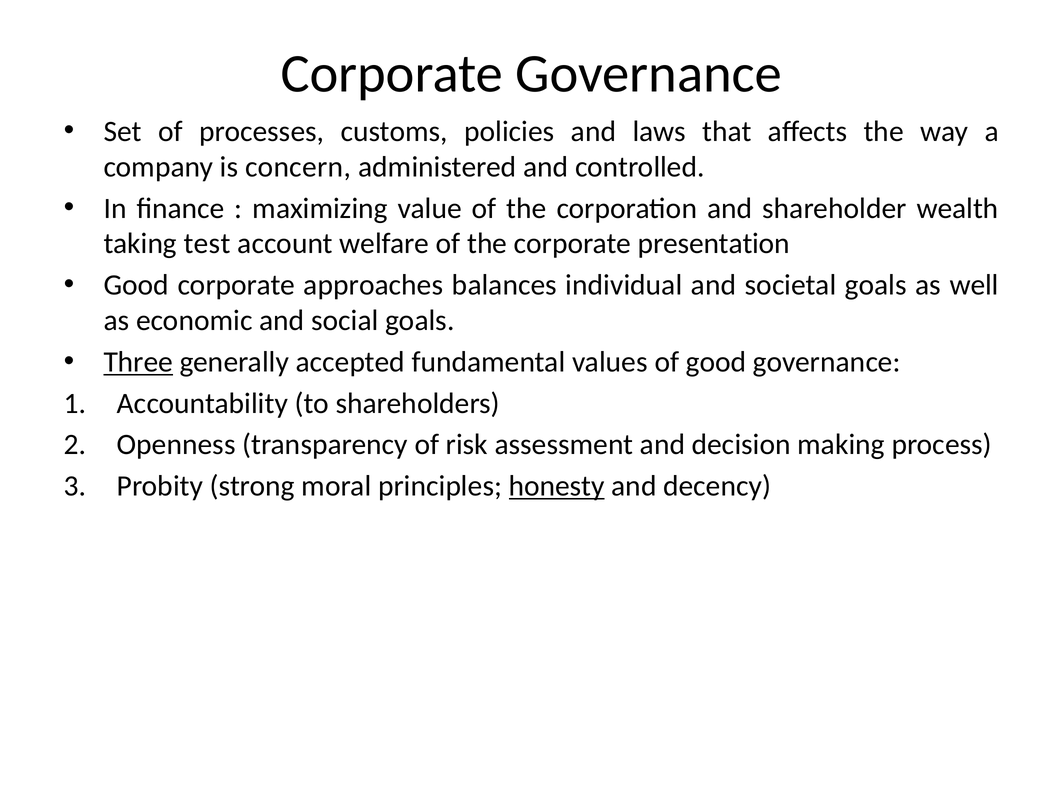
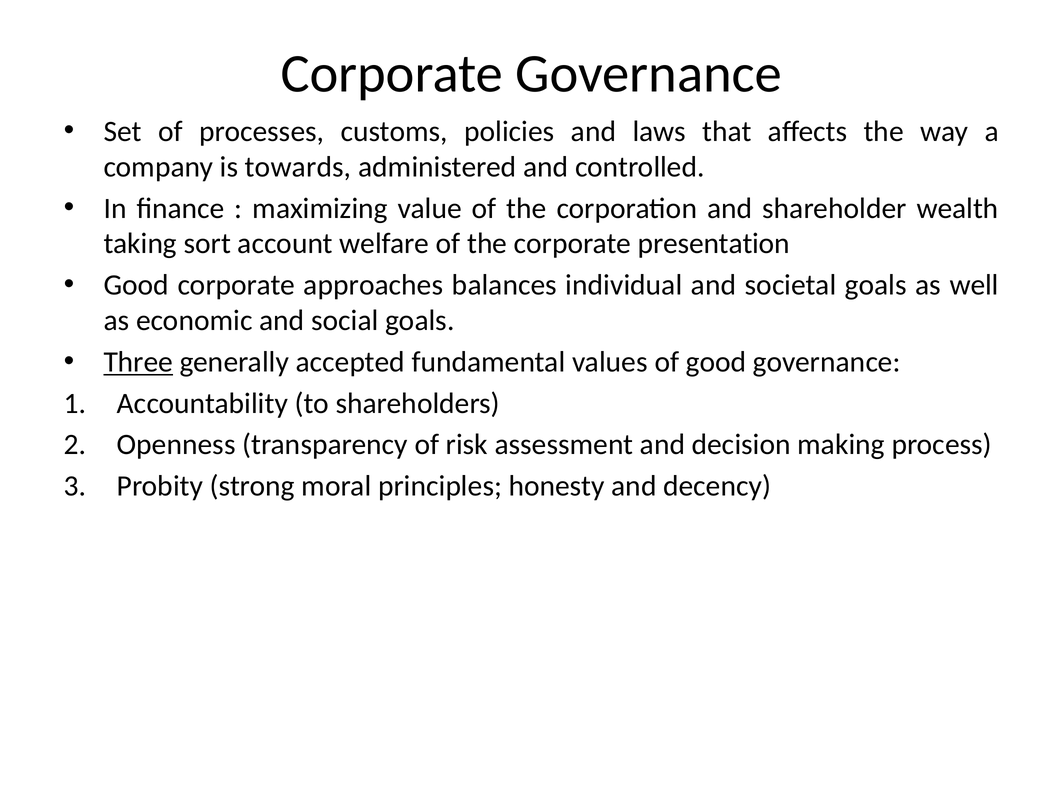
concern: concern -> towards (298, 167)
test: test -> sort (207, 244)
honesty underline: present -> none (557, 486)
